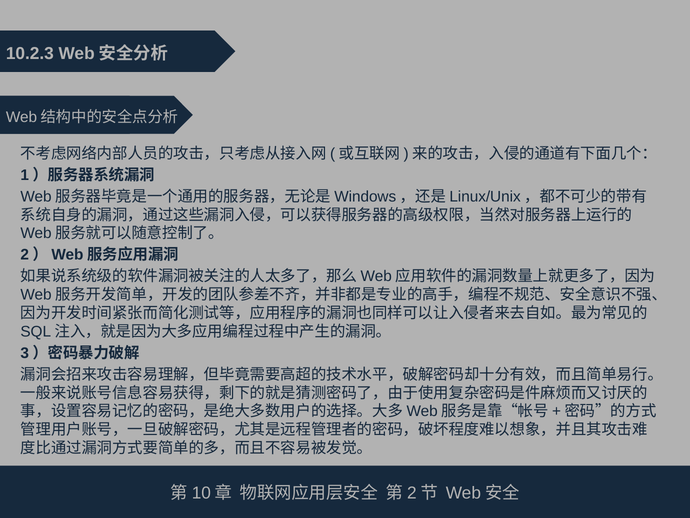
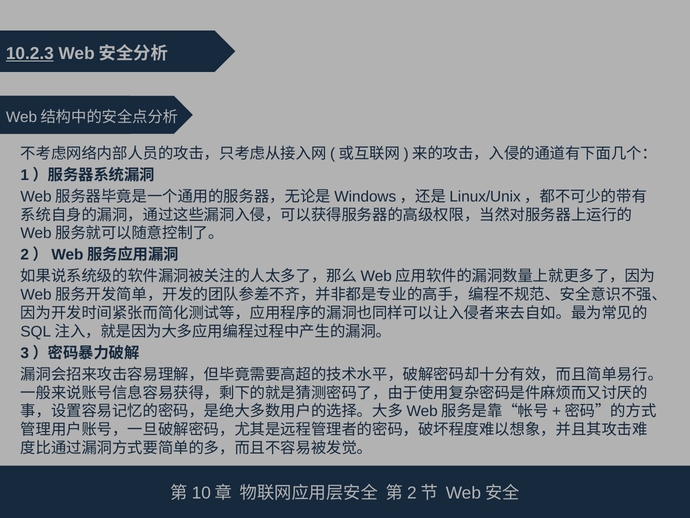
10.2.3 underline: none -> present (30, 53)
